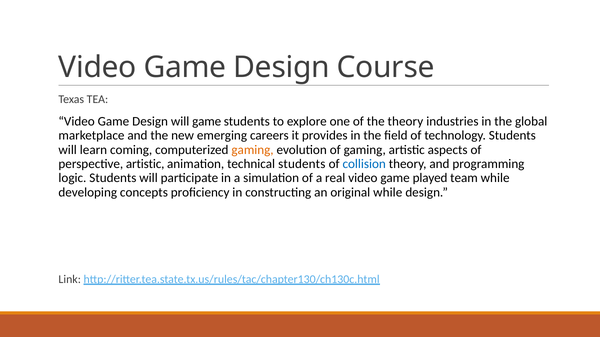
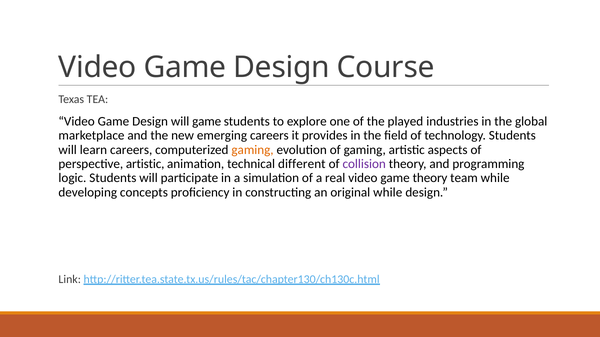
the theory: theory -> played (405, 122)
learn coming: coming -> careers (131, 150)
technical students: students -> different (302, 164)
collision colour: blue -> purple (364, 164)
game played: played -> theory (430, 178)
